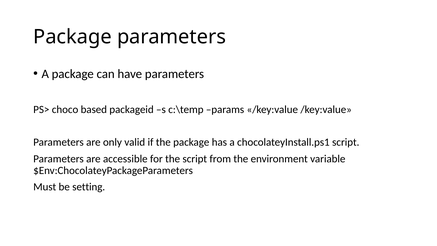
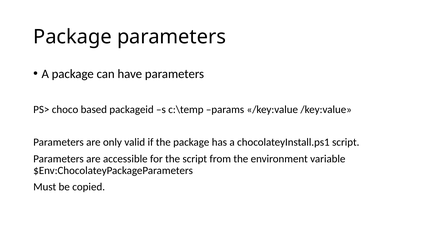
setting: setting -> copied (89, 187)
